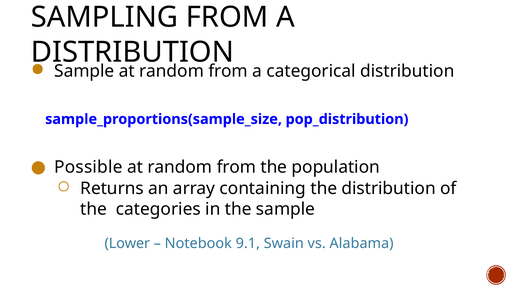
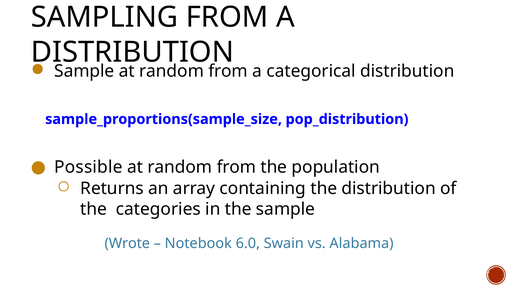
Lower: Lower -> Wrote (127, 244)
9.1: 9.1 -> 6.0 (248, 244)
